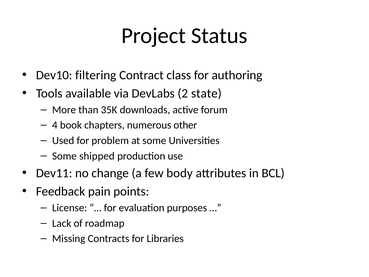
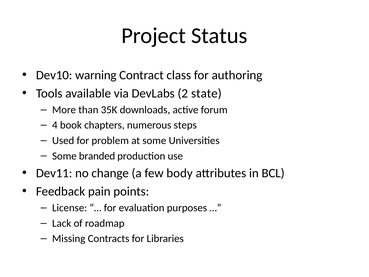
filtering: filtering -> warning (96, 75)
other: other -> steps (185, 125)
shipped: shipped -> branded (97, 156)
